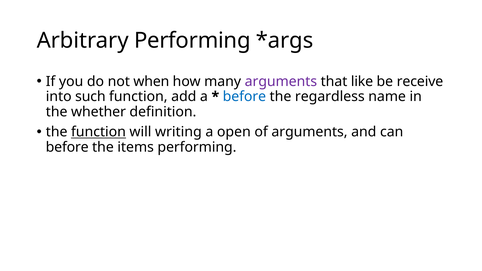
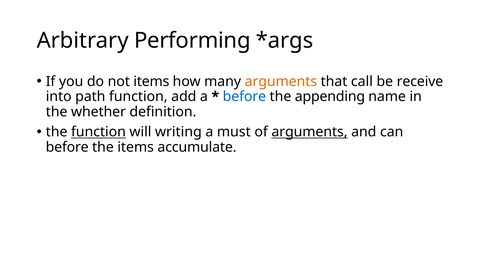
not when: when -> items (151, 81)
arguments colour: purple -> orange (281, 81)
like: like -> call (362, 81)
such: such -> path (90, 97)
regardless: regardless -> appending (330, 97)
open: open -> must (234, 132)
arguments underline: none -> present (310, 132)
items performing: performing -> accumulate (197, 147)
